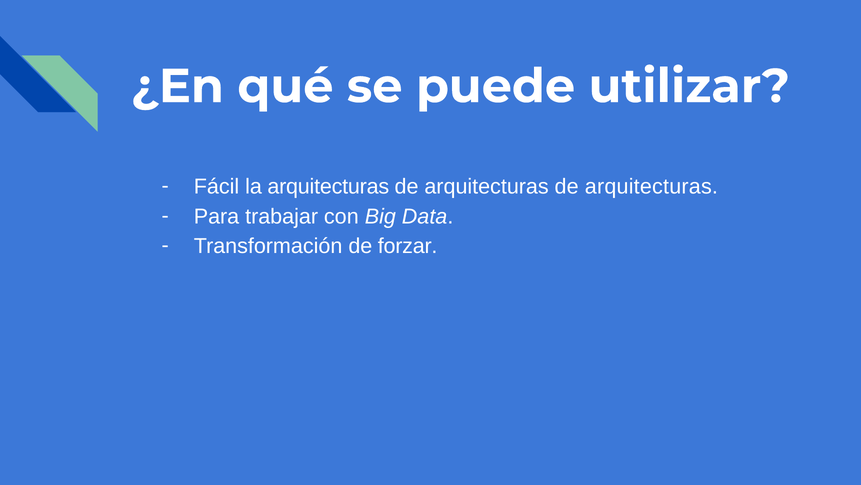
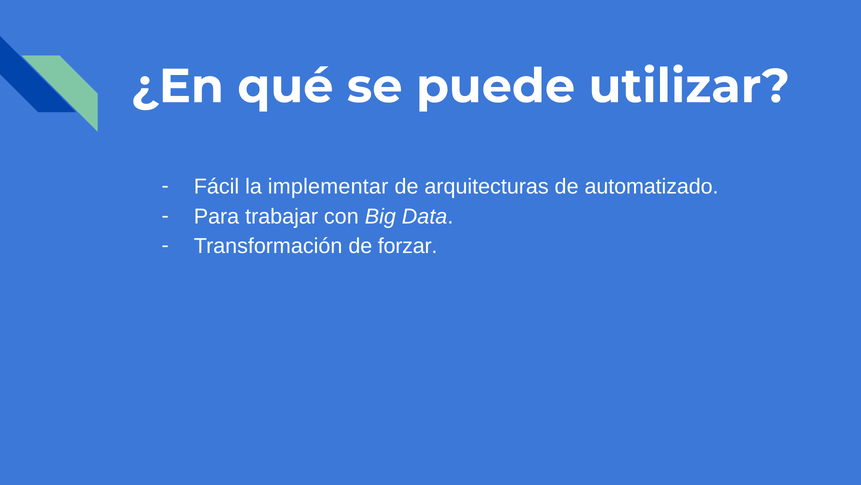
la arquitecturas: arquitecturas -> implementar (328, 187)
de arquitecturas de arquitecturas: arquitecturas -> automatizado (652, 187)
